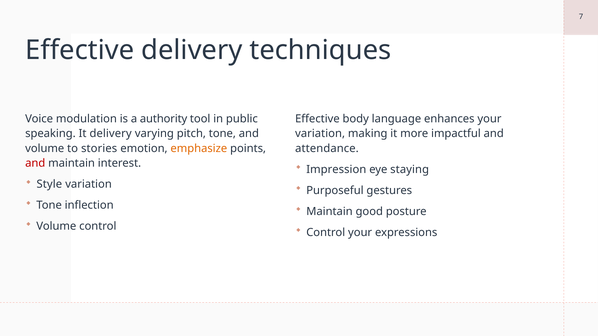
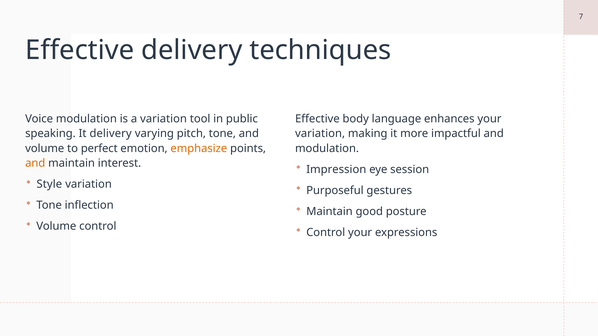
a authority: authority -> variation (164, 119)
stories: stories -> perfect (99, 149)
attendance: attendance -> modulation (327, 149)
and colour: red -> orange (35, 163)
staying: staying -> session (410, 170)
